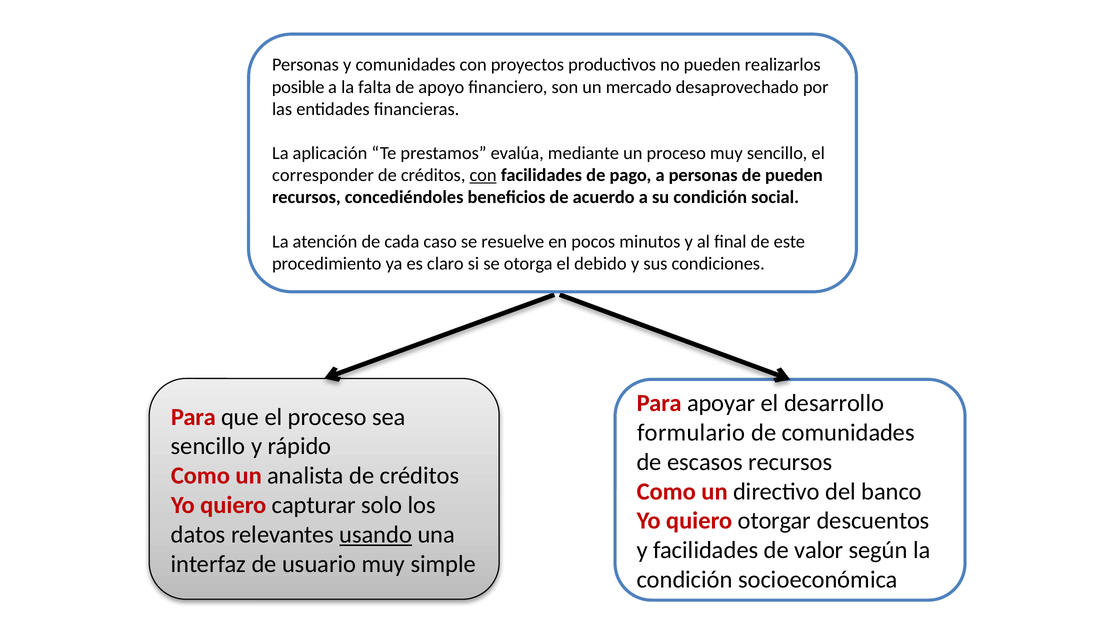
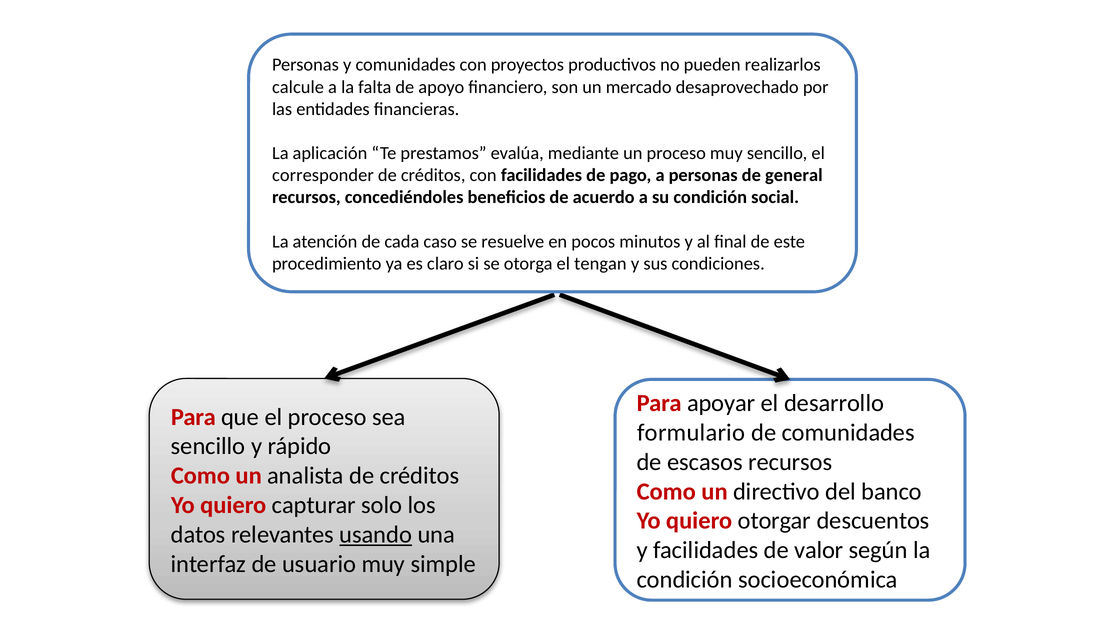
posible: posible -> calcule (298, 87)
con underline: present -> none (483, 175)
de pueden: pueden -> general (794, 175)
debido: debido -> tengan (600, 264)
